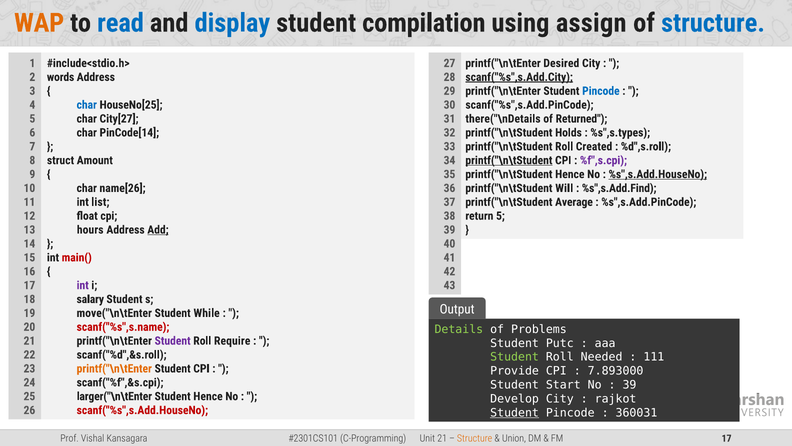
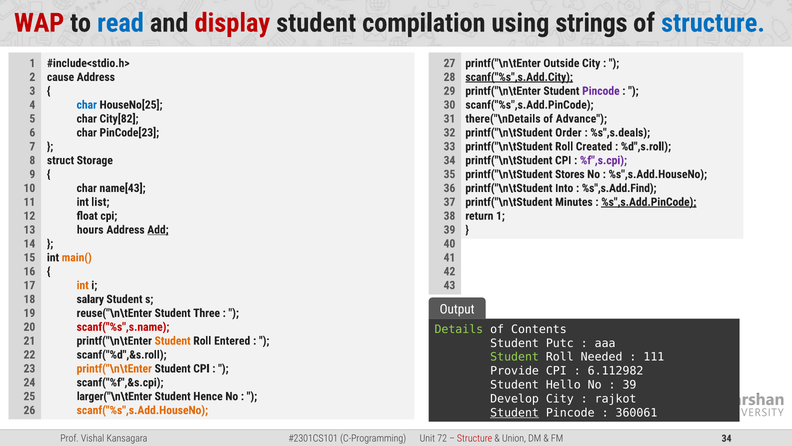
WAP colour: orange -> red (39, 23)
display colour: blue -> red (232, 23)
assign: assign -> strings (591, 23)
Desired: Desired -> Outside (561, 63)
words: words -> cause (61, 77)
Pincode colour: blue -> purple (601, 91)
City[27: City[27 -> City[82 (119, 119)
Returned: Returned -> Advance (581, 119)
PinCode[14: PinCode[14 -> PinCode[23 (129, 132)
Holds: Holds -> Order (568, 132)
%s",s.types: %s",s.types -> %s",s.deals (620, 132)
Amount: Amount -> Storage (95, 160)
printf("\n\tStudent underline: present -> none (509, 160)
printf("\n\tStudent Hence: Hence -> Stores (570, 174)
%s",s.Add.HouseNo underline: present -> none (658, 174)
name[26: name[26 -> name[43 (123, 188)
Will: Will -> Into (564, 188)
Average: Average -> Minutes (574, 202)
%s",s.Add.PinCode underline: none -> present (649, 202)
return 5: 5 -> 1 (500, 216)
main( colour: red -> orange (77, 257)
int colour: purple -> orange (83, 285)
move("\n\tEnter: move("\n\tEnter -> reuse("\n\tEnter (114, 313)
While: While -> Three (207, 313)
Problems: Problems -> Contents (539, 329)
Student colour: purple -> orange (173, 340)
Require: Require -> Entered (232, 340)
7.893000: 7.893000 -> 6.112982 (616, 371)
Start: Start -> Hello (563, 385)
scanf("%s",s.Add.HouseNo colour: red -> orange (142, 410)
360031: 360031 -> 360061 (636, 412)
21: 21 -> 72 (442, 438)
Structure colour: orange -> red (475, 438)
17: 17 -> 34 (727, 438)
